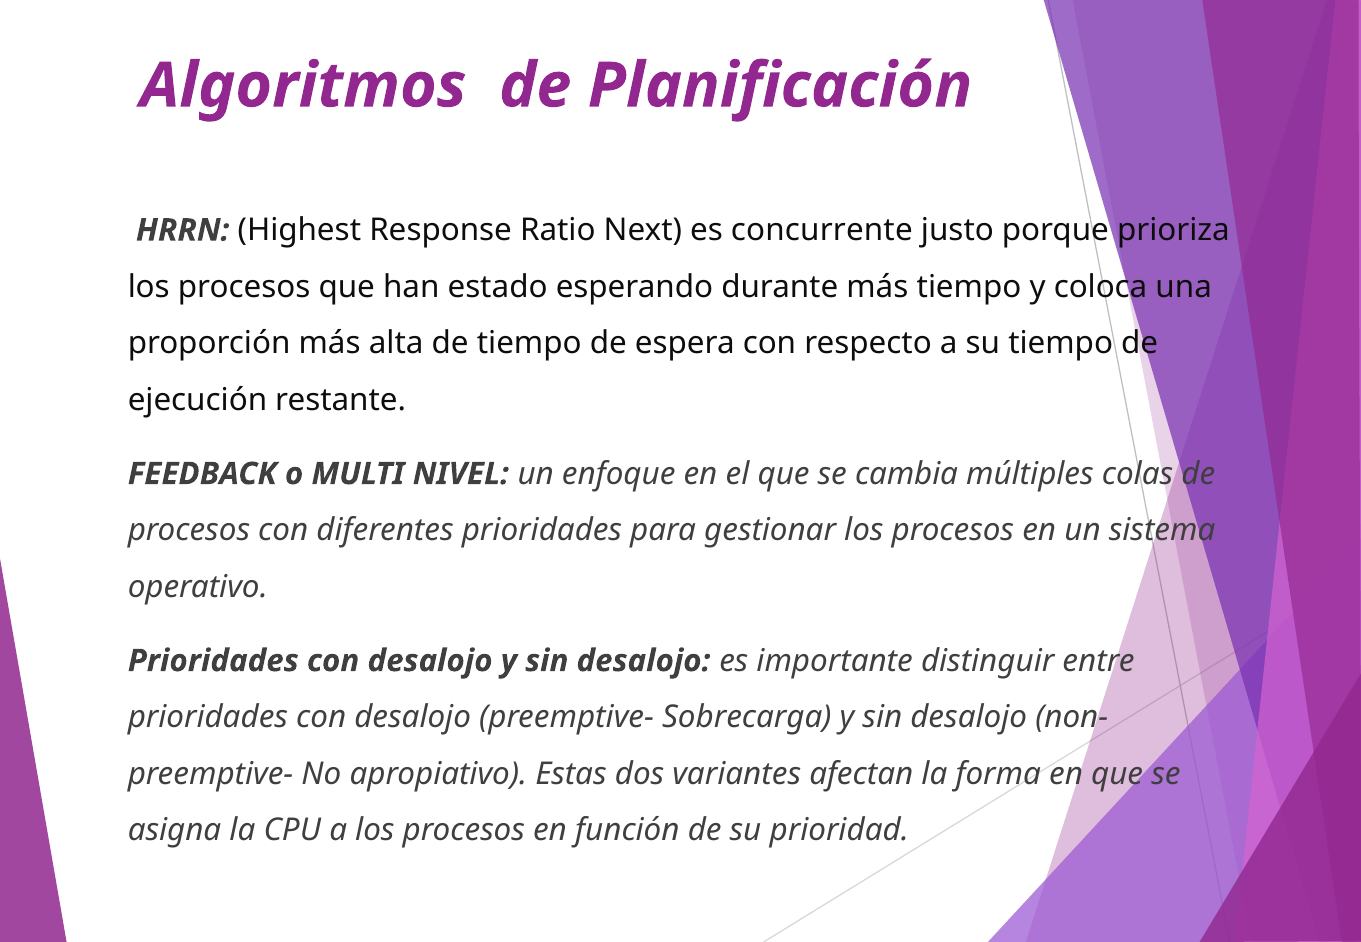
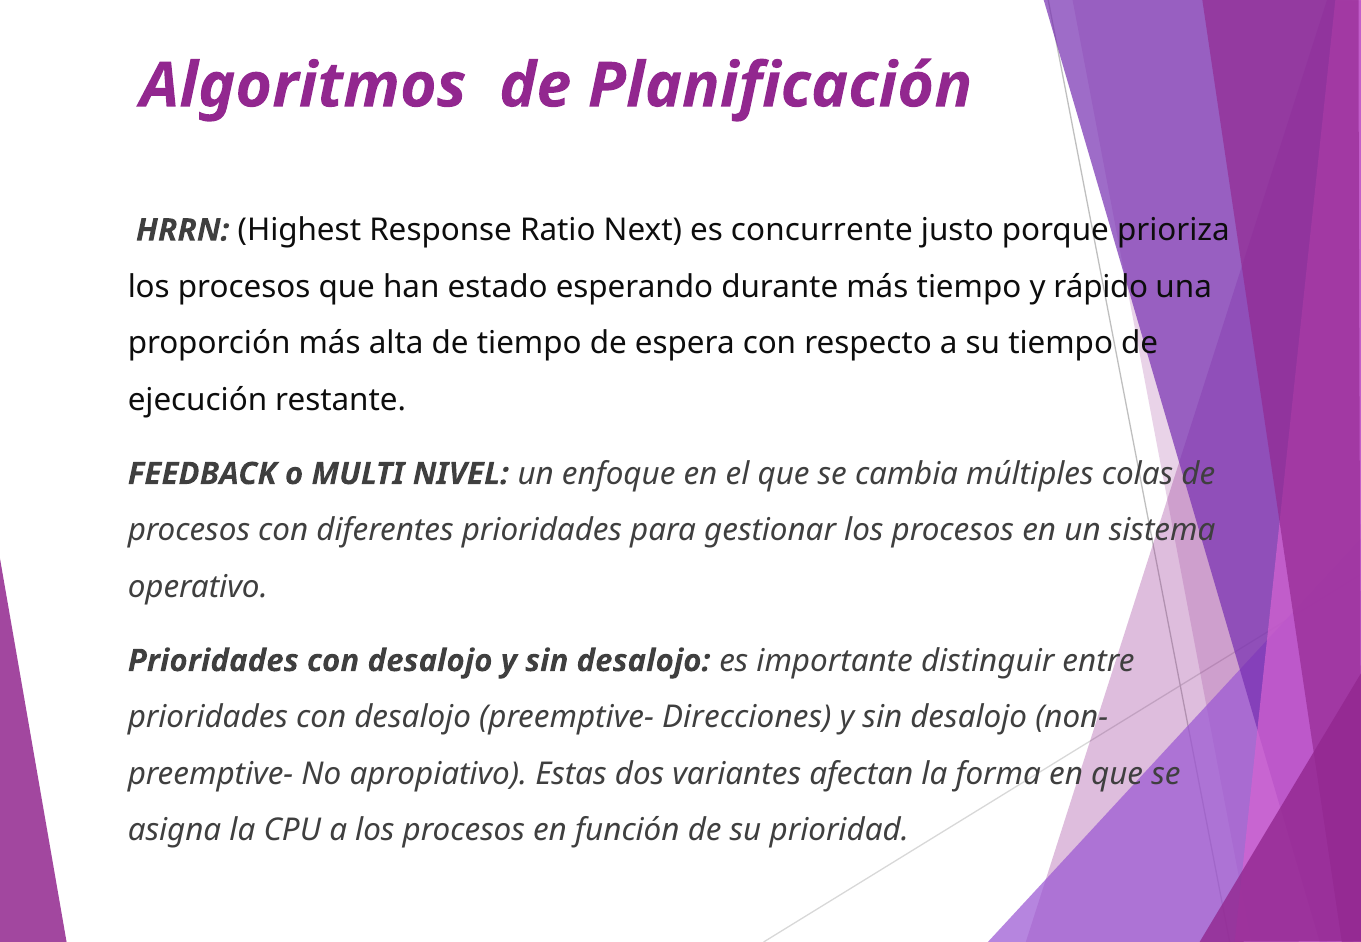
coloca: coloca -> rápido (1101, 287)
Sobrecarga: Sobrecarga -> Direcciones (747, 718)
